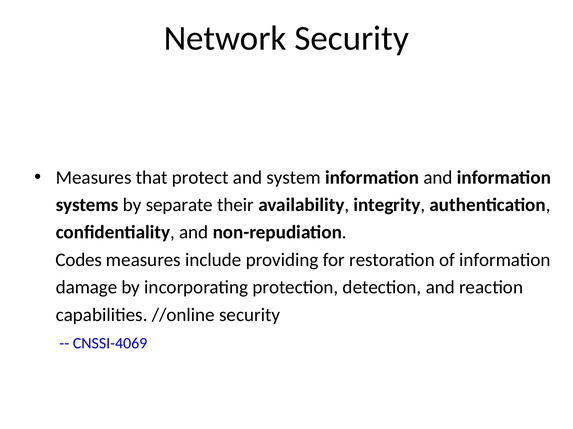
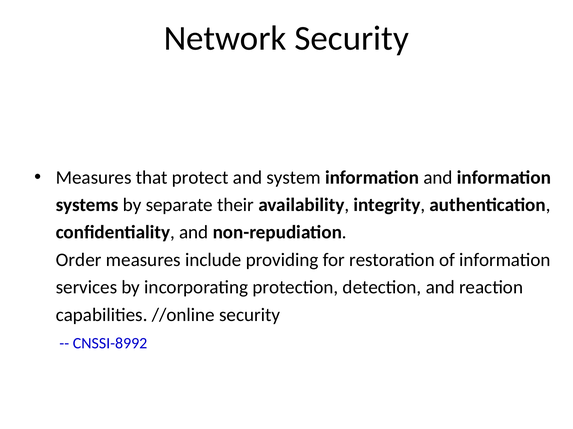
Codes: Codes -> Order (79, 260)
damage: damage -> services (87, 288)
CNSSI-4069: CNSSI-4069 -> CNSSI-8992 (110, 344)
